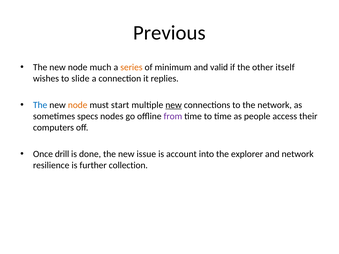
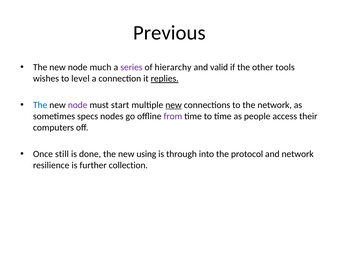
series colour: orange -> purple (131, 67)
minimum: minimum -> hierarchy (173, 67)
itself: itself -> tools (285, 67)
slide: slide -> level (80, 79)
replies underline: none -> present (165, 79)
node colour: orange -> purple (78, 105)
drill: drill -> still (62, 154)
issue: issue -> using (146, 154)
account: account -> through (182, 154)
explorer: explorer -> protocol (247, 154)
